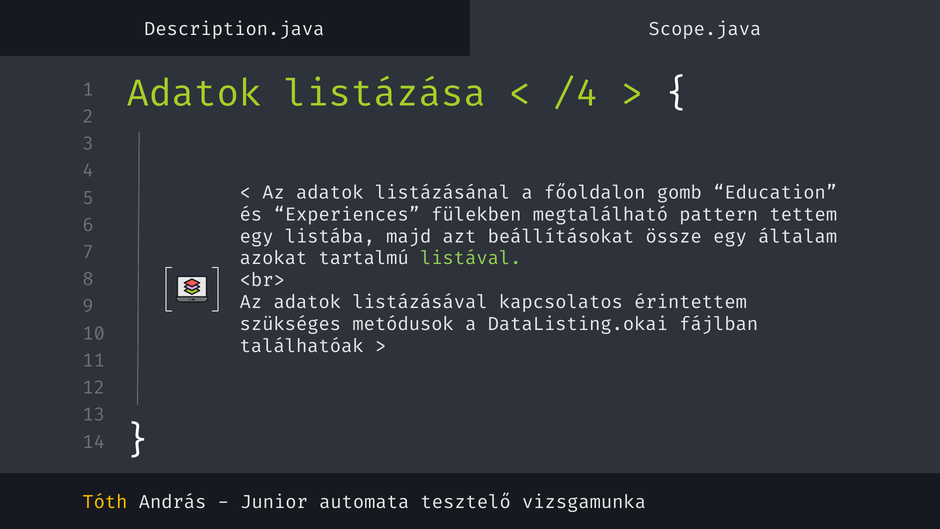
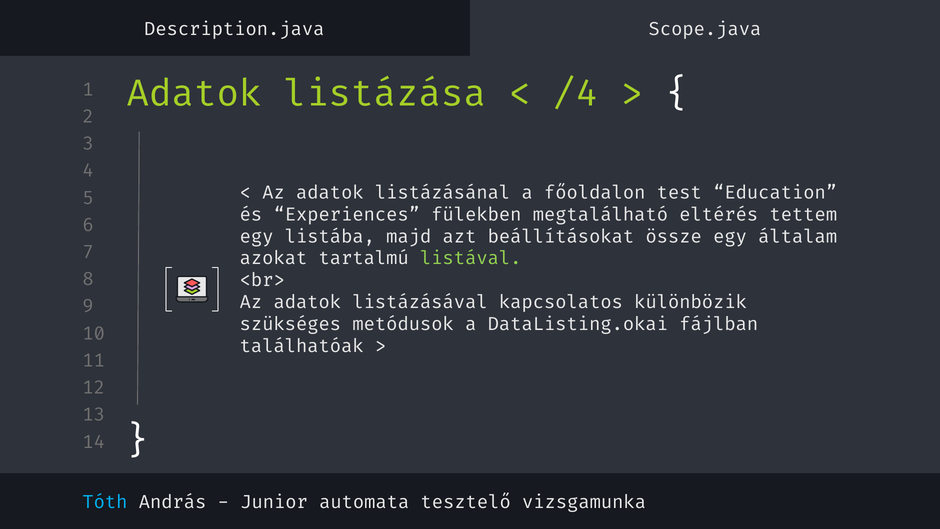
gomb: gomb -> test (679, 192)
pattern: pattern -> eltérés (719, 214)
érintettem: érintettem -> különbözik (691, 302)
Tóth colour: yellow -> light blue (105, 502)
